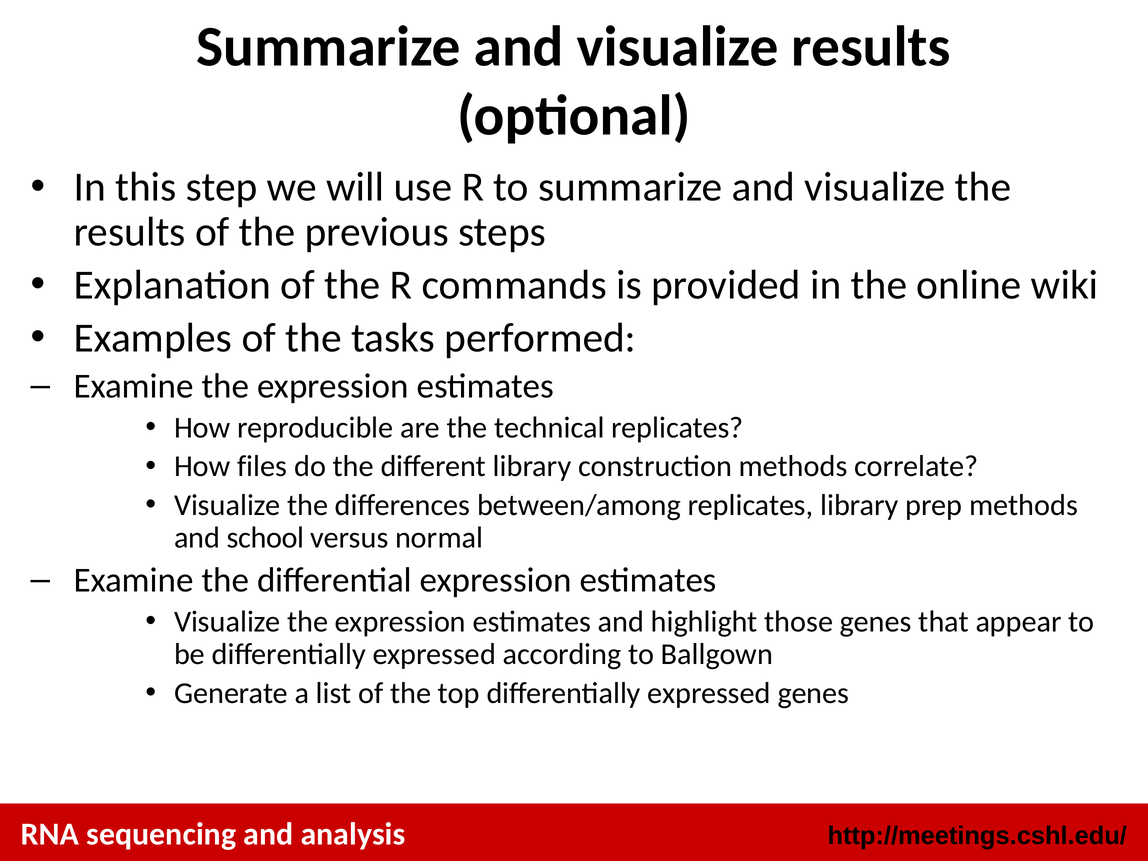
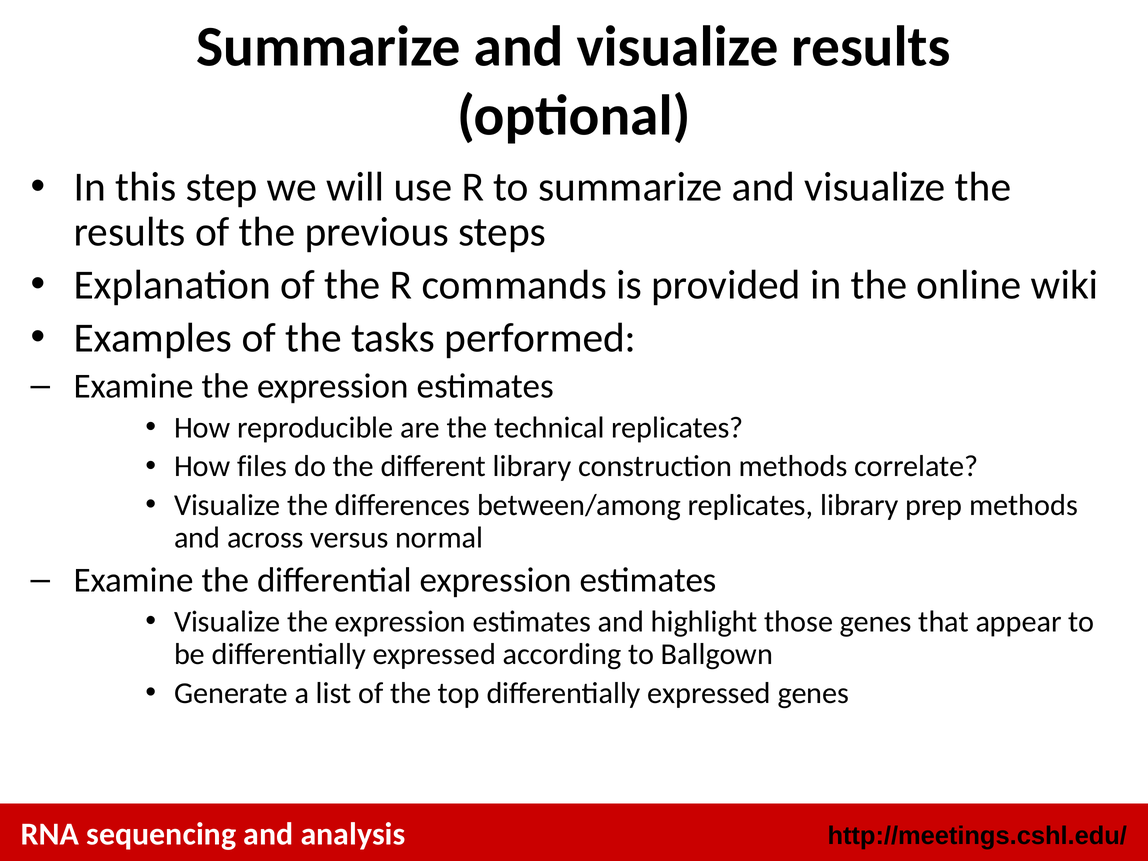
school: school -> across (265, 538)
